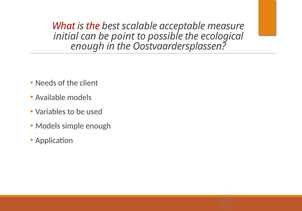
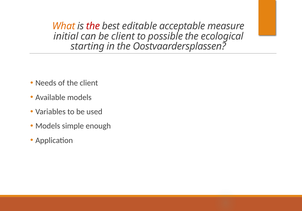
What colour: red -> orange (64, 26)
scalable: scalable -> editable (139, 26)
be point: point -> client (123, 36)
enough: enough -> starting (88, 46)
